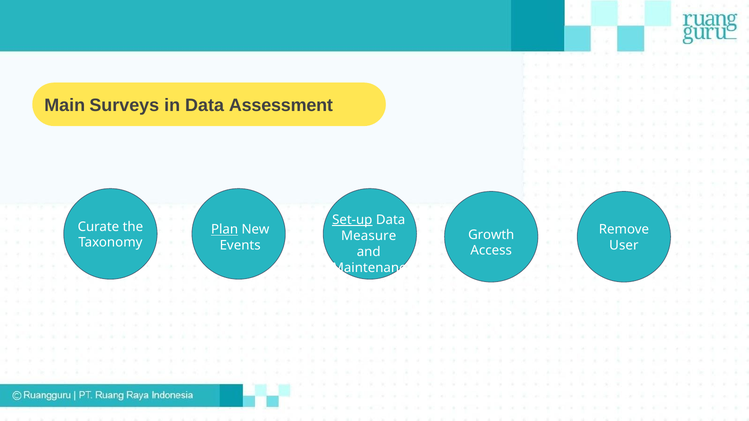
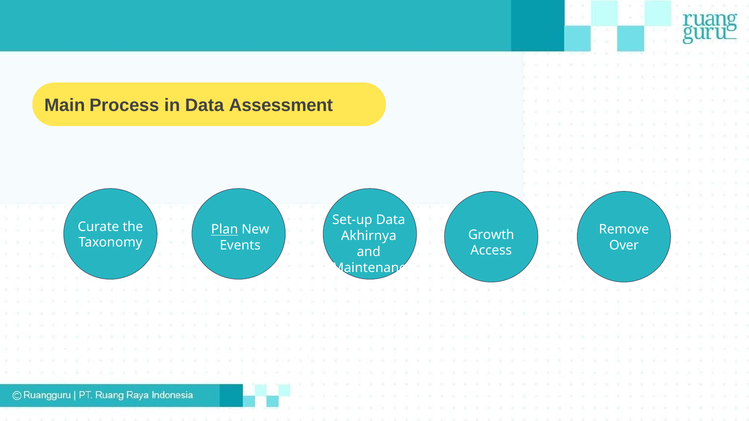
Surveys: Surveys -> Process (124, 106)
Set-up underline: present -> none (352, 220)
Measure: Measure -> Akhirnya (369, 236)
User: User -> Over (624, 246)
